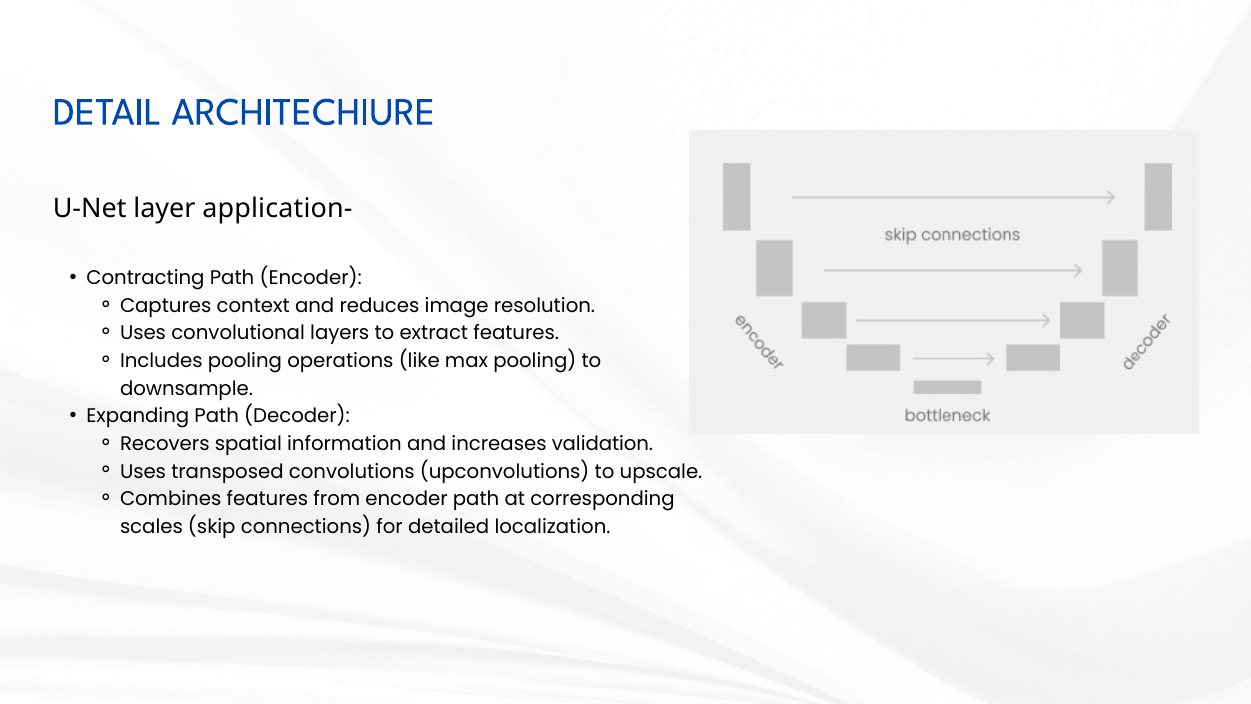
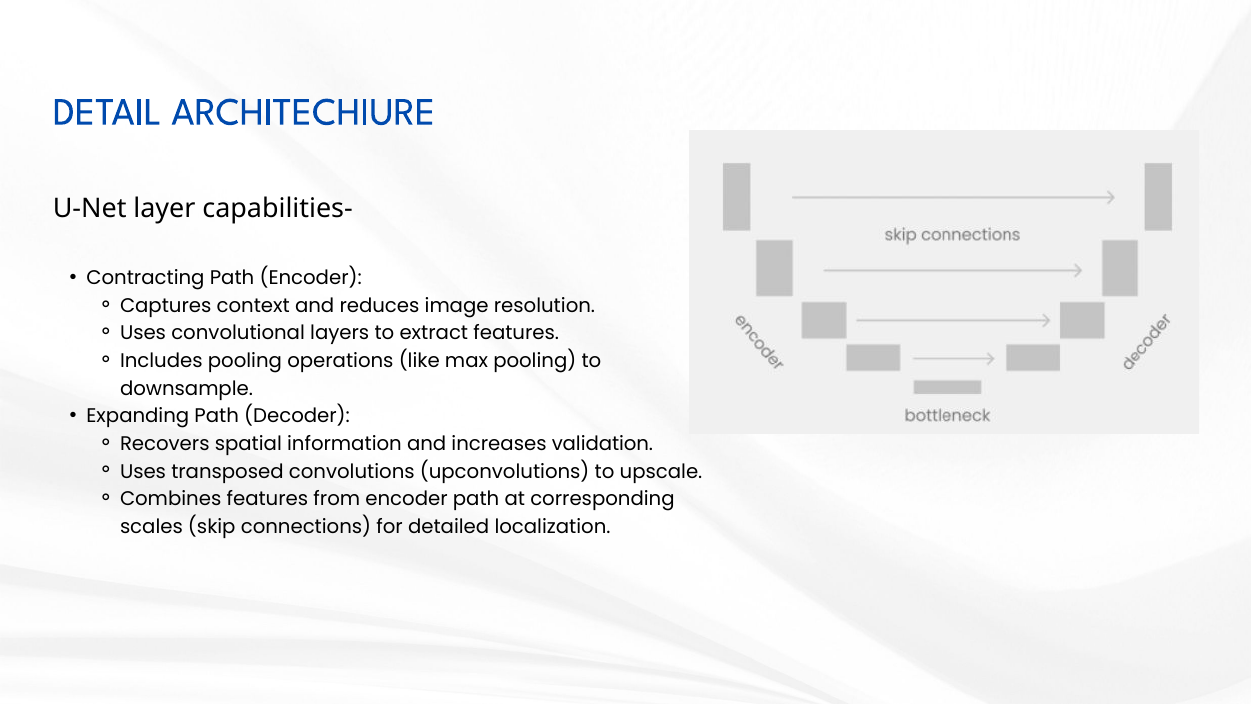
application-: application- -> capabilities- (278, 209)
